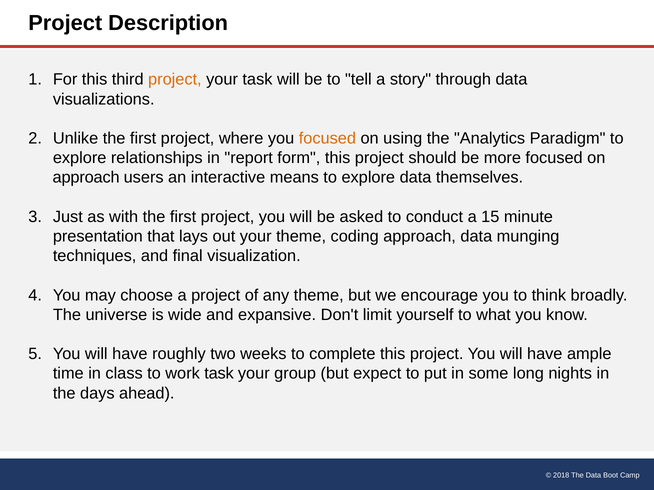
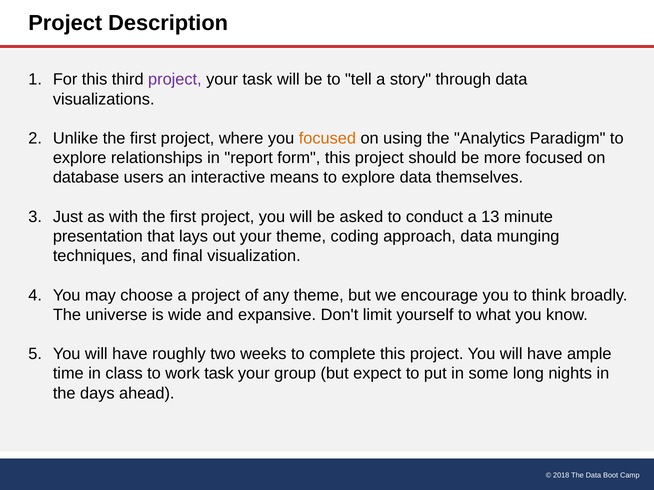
project colour: orange -> purple (175, 80)
approach: approach -> database (86, 178)
15: 15 -> 13 (490, 217)
